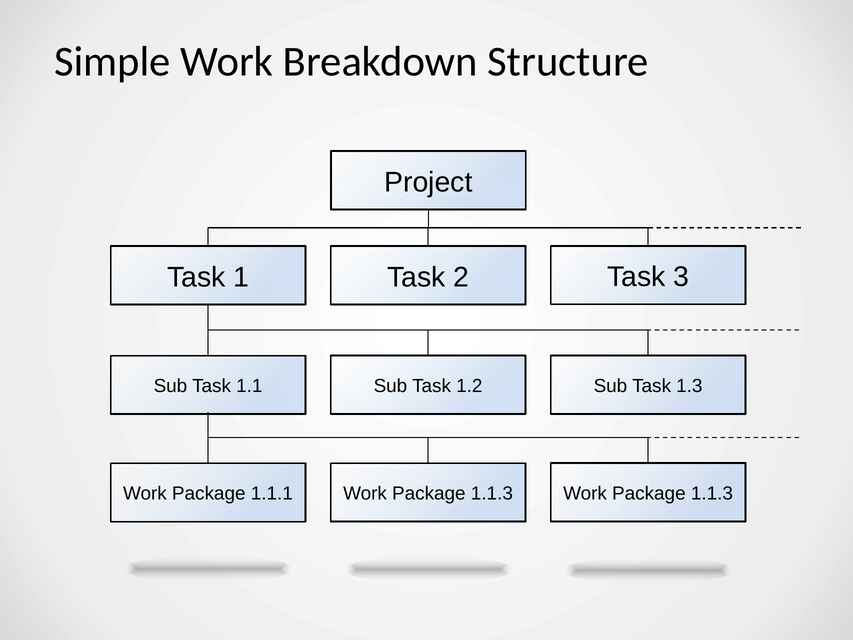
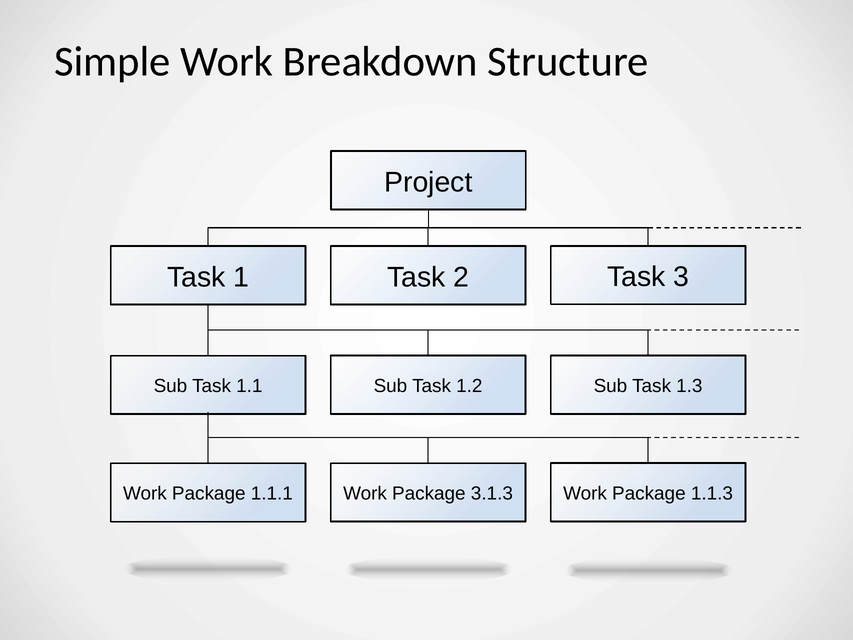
1.1.1 Work Package 1.1.3: 1.1.3 -> 3.1.3 (492, 493)
